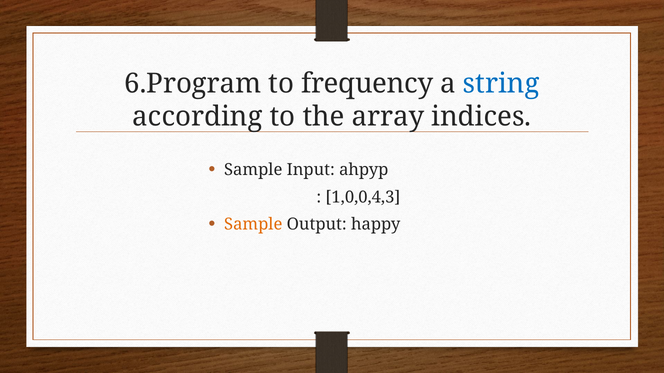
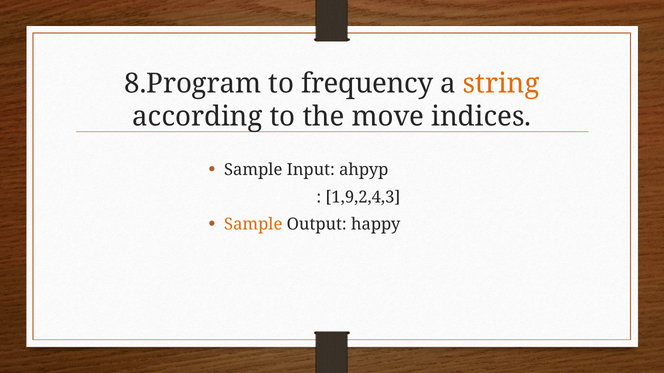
6.Program: 6.Program -> 8.Program (193, 84)
string colour: blue -> orange (501, 84)
array: array -> move (388, 117)
1,0,0,4,3: 1,0,0,4,3 -> 1,9,2,4,3 (363, 197)
